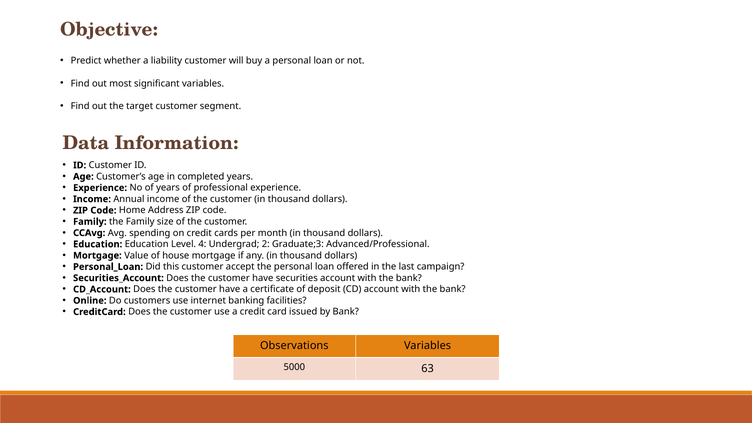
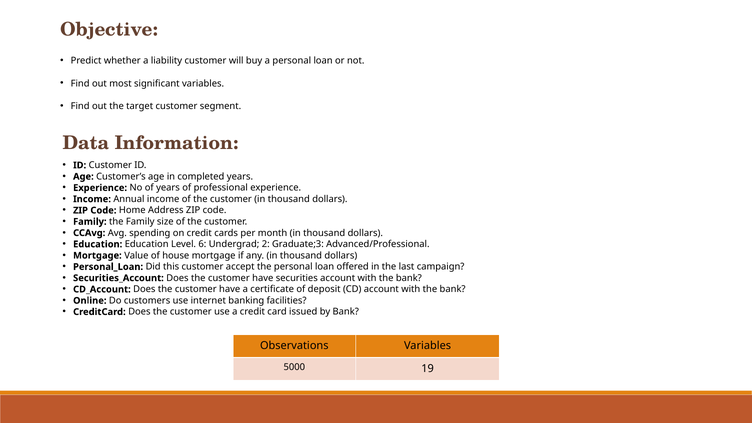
4: 4 -> 6 (202, 244)
63: 63 -> 19 (428, 368)
